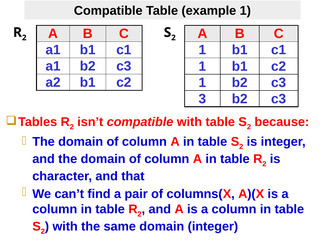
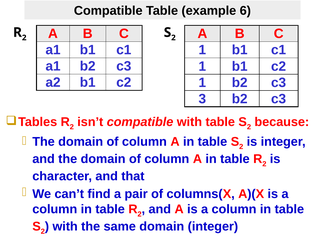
example 1: 1 -> 6 (245, 11)
